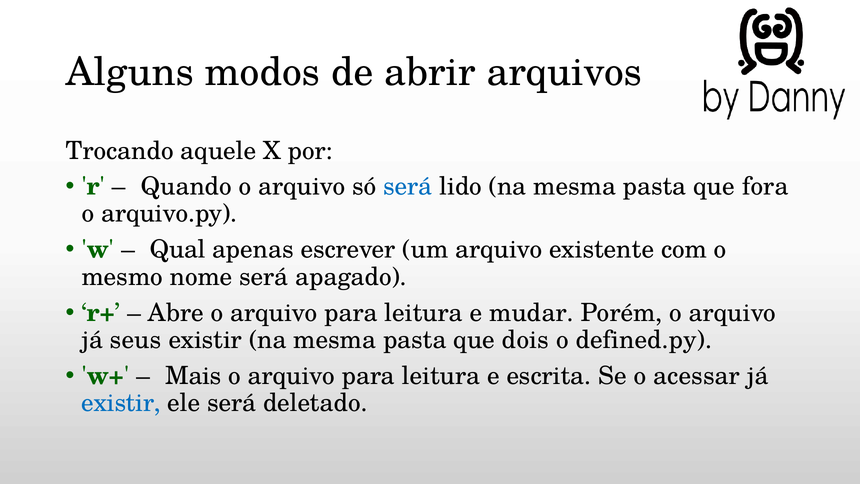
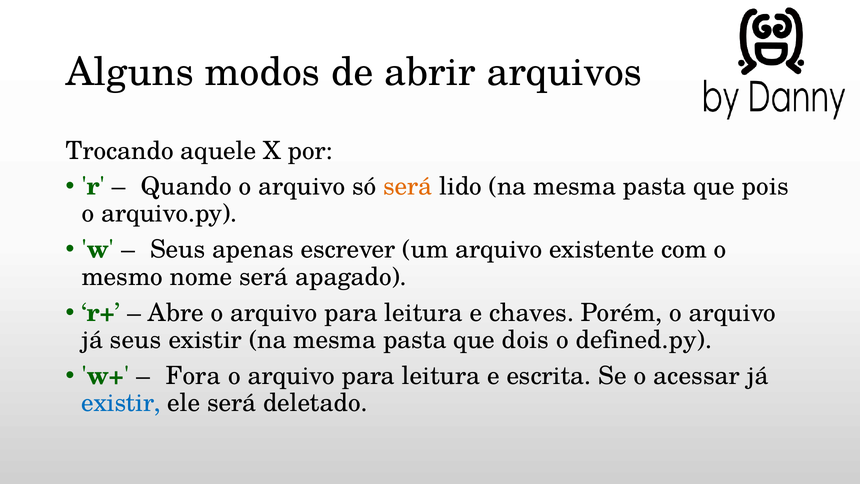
será colour: blue -> orange (408, 186)
fora: fora -> pois (765, 186)
Qual: Qual -> Seus (178, 249)
mudar: mudar -> chaves (532, 313)
Mais: Mais -> Fora (193, 376)
